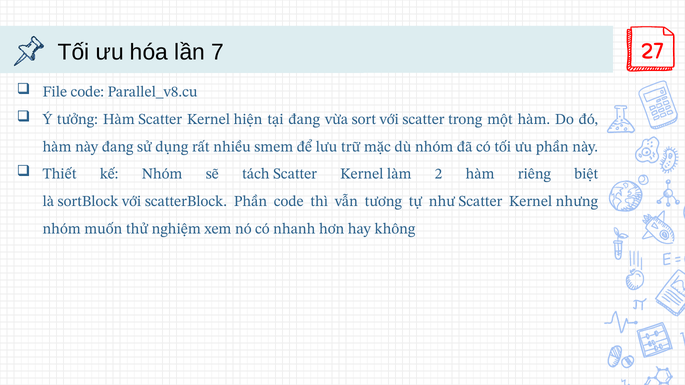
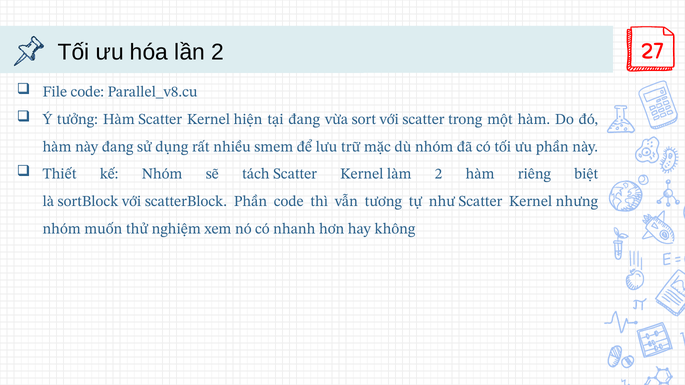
lần 7: 7 -> 2 (218, 52)
